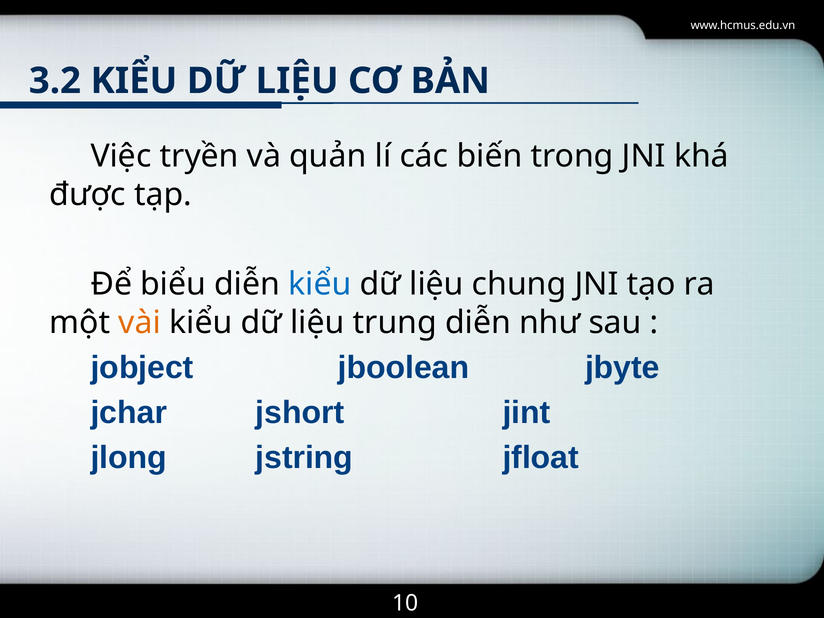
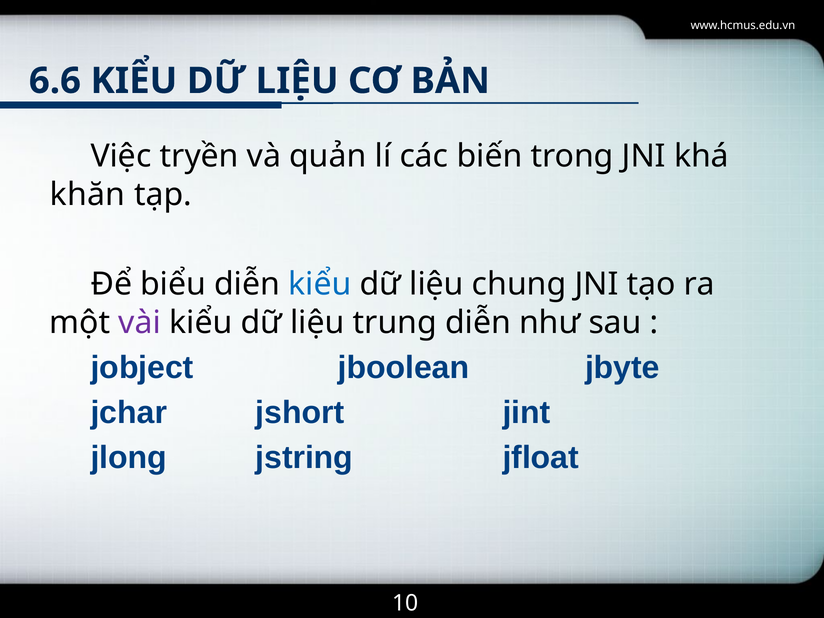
3.2: 3.2 -> 6.6 (55, 81)
được: được -> khăn (87, 195)
vài colour: orange -> purple (140, 323)
